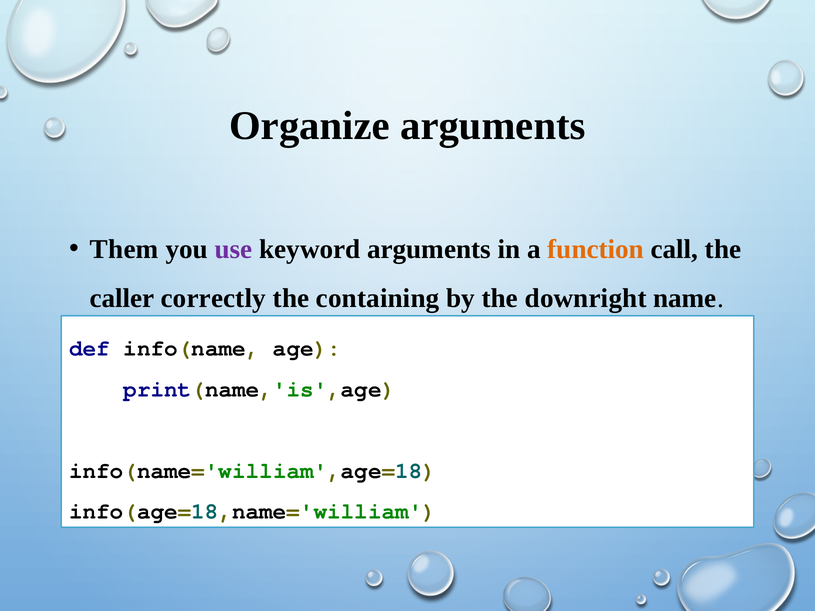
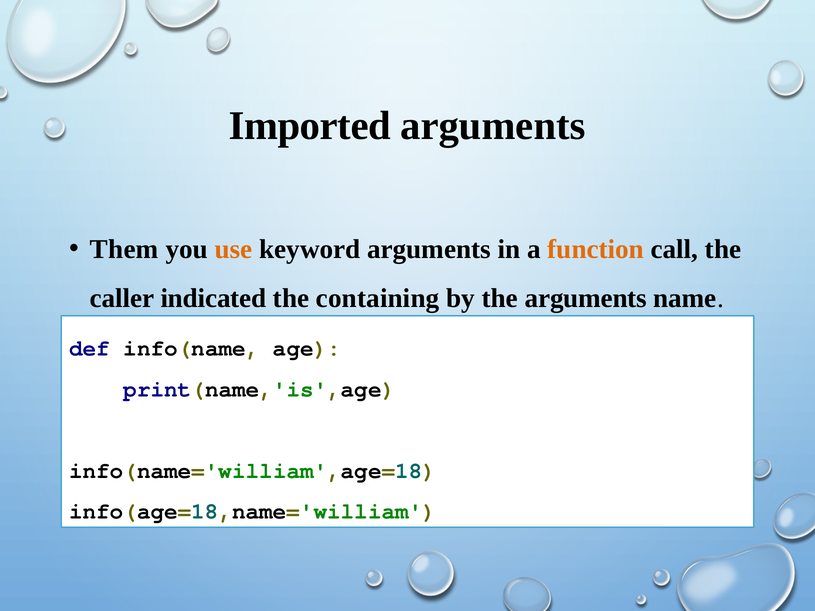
Organize: Organize -> Imported (310, 126)
use colour: purple -> orange (234, 250)
correctly: correctly -> indicated (213, 298)
the downright: downright -> arguments (586, 298)
